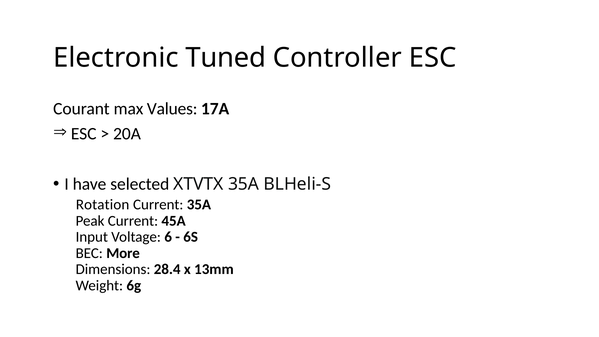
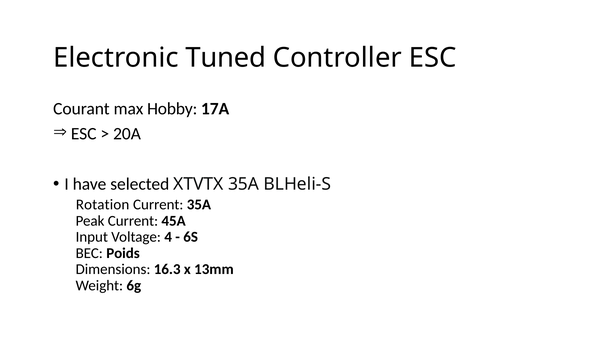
Values: Values -> Hobby (172, 109)
6: 6 -> 4 (168, 237)
More: More -> Poids (123, 253)
28.4: 28.4 -> 16.3 (167, 269)
